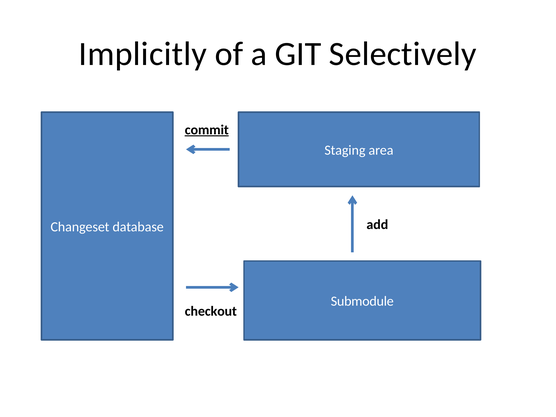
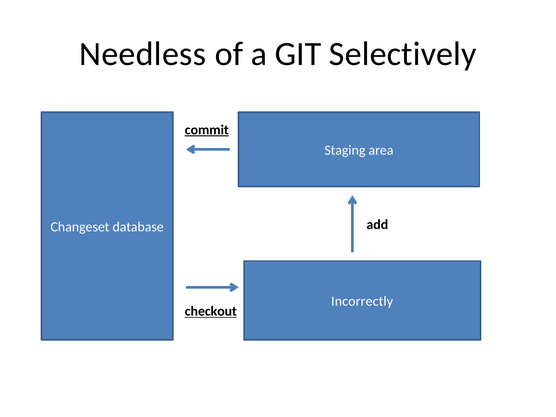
Implicitly: Implicitly -> Needless (143, 54)
Submodule: Submodule -> Incorrectly (362, 301)
checkout underline: none -> present (211, 311)
